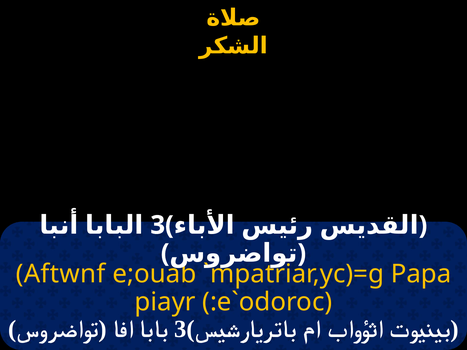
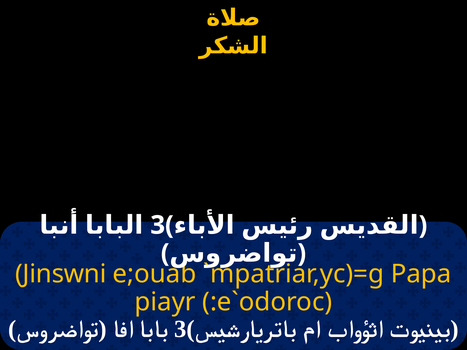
Aftwnf: Aftwnf -> Jinswni (61, 274)
